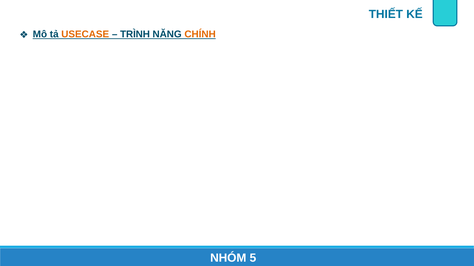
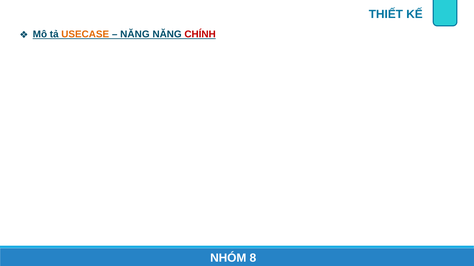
TRÌNH: TRÌNH -> NĂNG (135, 34)
CHÍNH colour: orange -> red (200, 34)
5: 5 -> 8 (253, 258)
